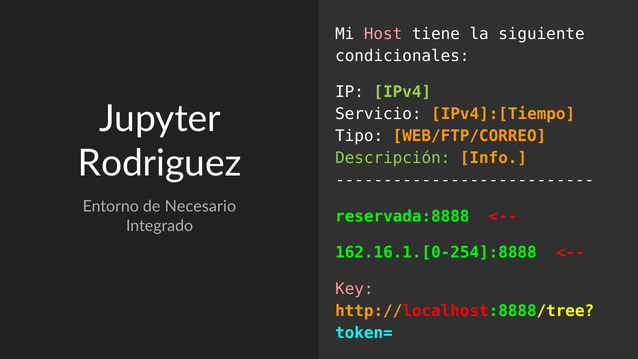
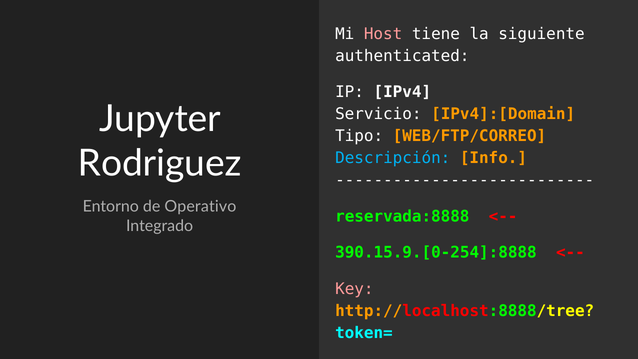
condicionales: condicionales -> authenticated (402, 56)
IPv4 colour: light green -> white (402, 92)
IPv4]:[Tiempo: IPv4]:[Tiempo -> IPv4]:[Domain (503, 114)
Descripción colour: light green -> light blue (393, 158)
Necesario: Necesario -> Operativo (200, 207)
162.16.1.[0-254]:8888: 162.16.1.[0-254]:8888 -> 390.15.9.[0-254]:8888 (436, 252)
